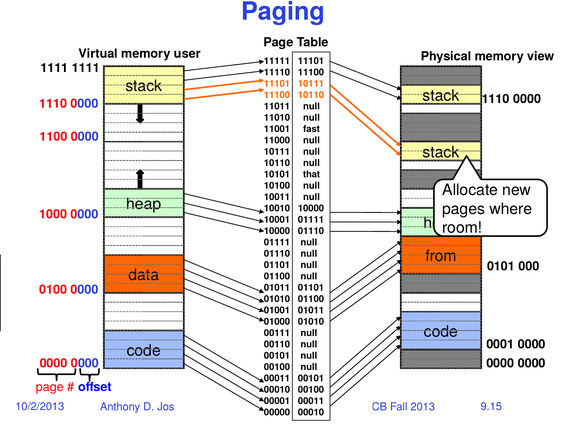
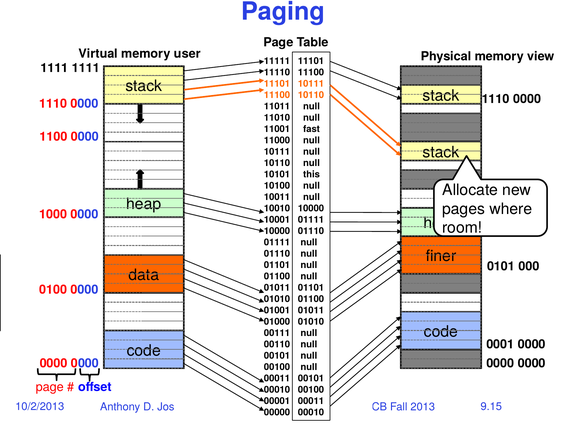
that: that -> this (312, 174)
from: from -> finer (441, 256)
